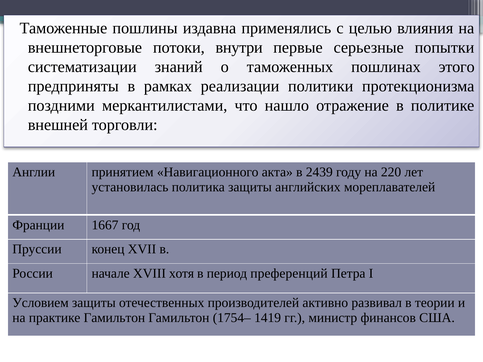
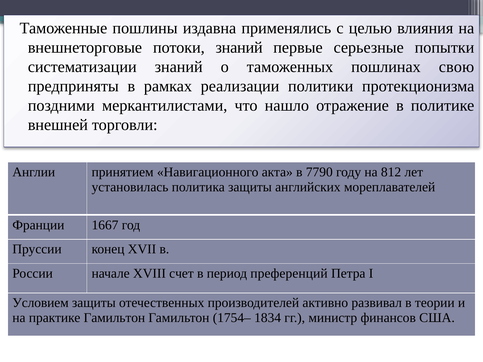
потоки внутри: внутри -> знаний (239, 48)
этого: этого -> свою (456, 67)
2439: 2439 -> 7790 (319, 172)
220: 220 -> 812 (391, 172)
хотя: хотя -> счет (181, 274)
1419: 1419 -> 1834 (268, 318)
